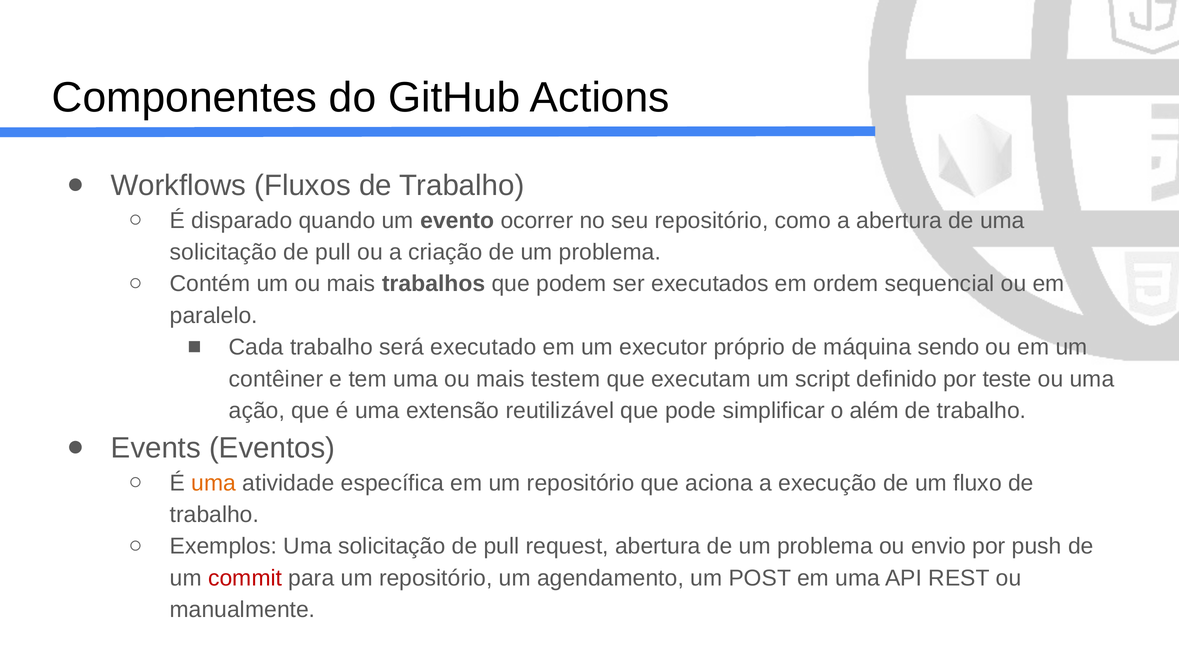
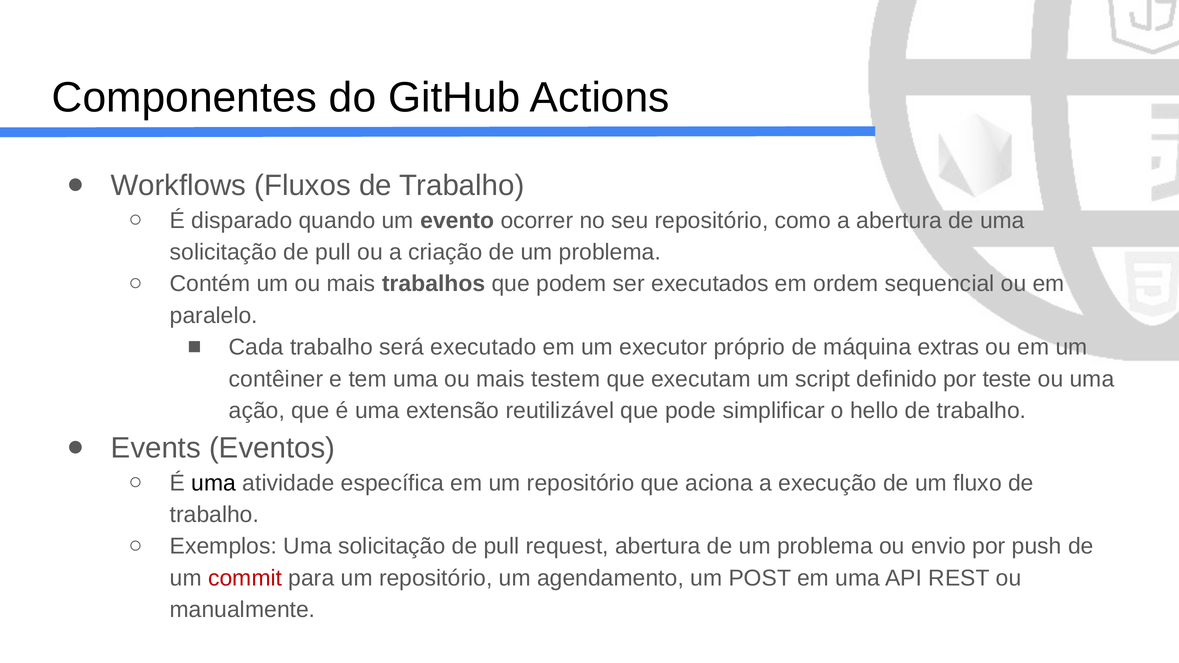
sendo: sendo -> extras (949, 347)
além: além -> hello (874, 411)
uma colour: orange -> black (214, 483)
